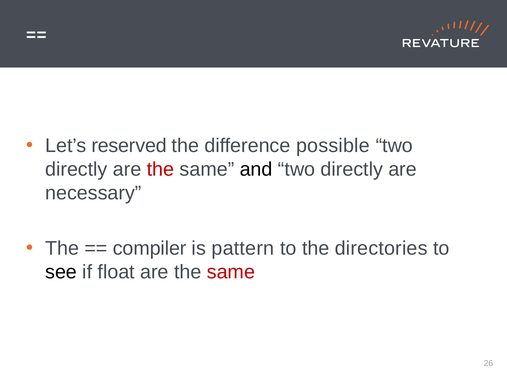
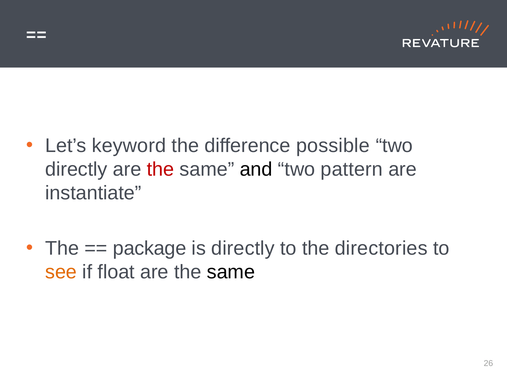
reserved: reserved -> keyword (129, 146)
directly: directly -> pattern (352, 170)
necessary: necessary -> instantiate (93, 193)
compiler: compiler -> package (150, 248)
is pattern: pattern -> directly (243, 248)
see colour: black -> orange (61, 272)
same colour: red -> black (231, 272)
